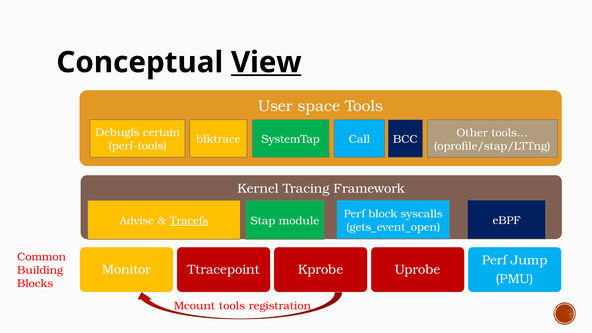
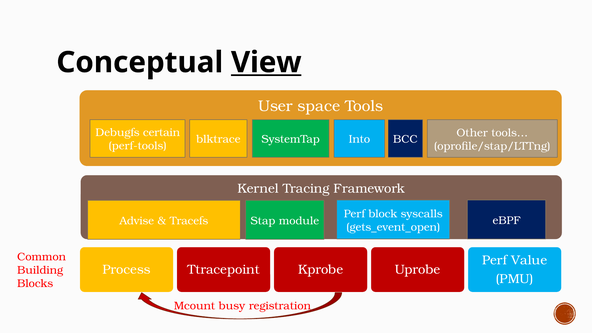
Call: Call -> Into (359, 139)
Tracefs underline: present -> none (189, 221)
Jump: Jump -> Value (529, 260)
Monitor: Monitor -> Process (127, 269)
Mcount tools: tools -> busy (232, 306)
